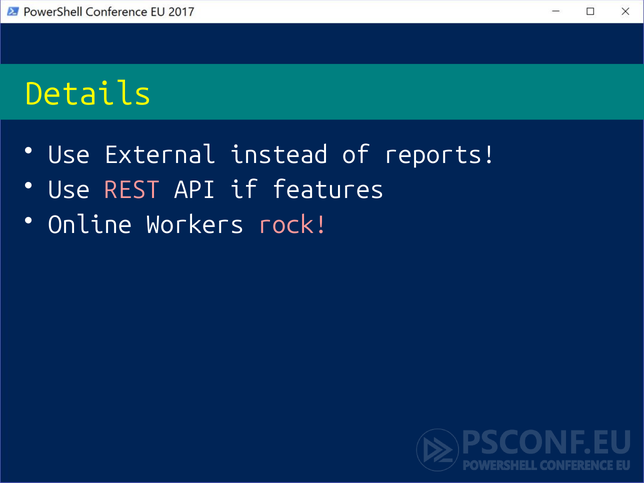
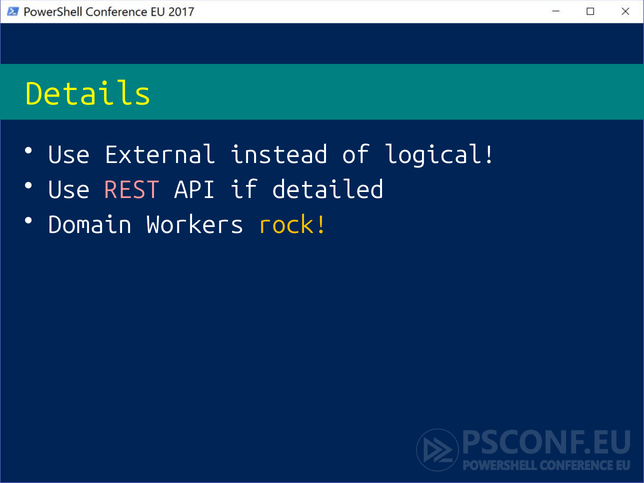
reports: reports -> logical (440, 155)
features: features -> detailed (328, 190)
Online: Online -> Domain (90, 225)
rock colour: pink -> yellow (293, 225)
